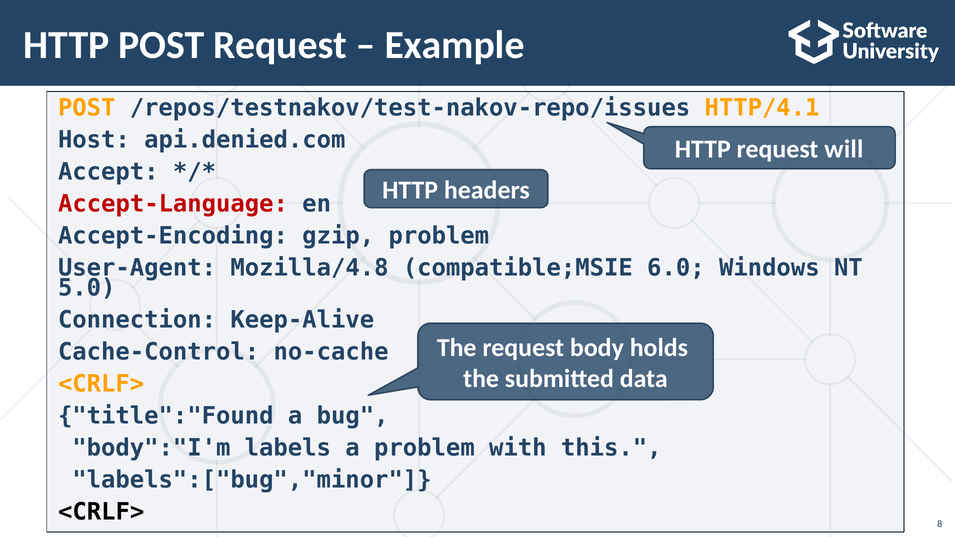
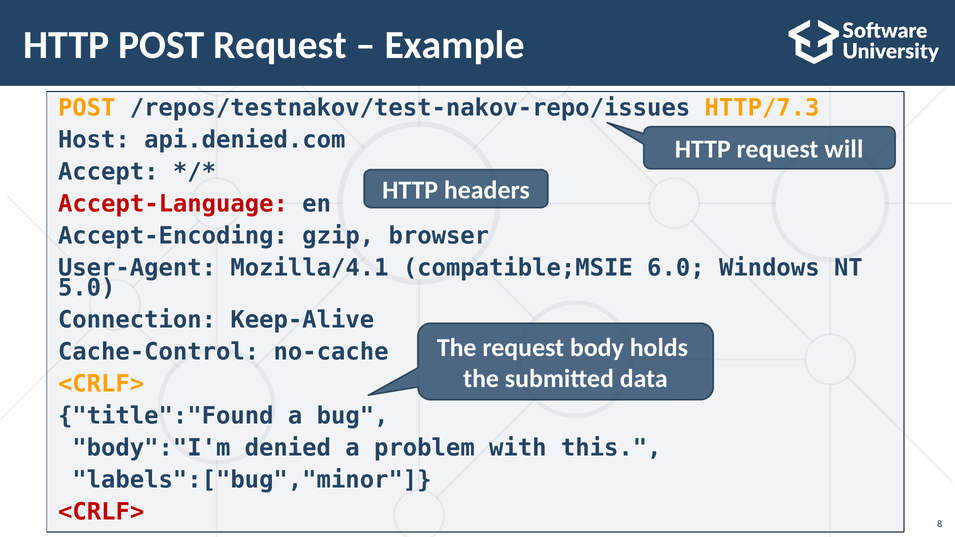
HTTP/4.1: HTTP/4.1 -> HTTP/7.3 (762, 108)
gzip problem: problem -> browser (439, 236)
Mozilla/4.8: Mozilla/4.8 -> Mozilla/4.1 (309, 268)
labels: labels -> denied (288, 448)
<CRLF> colour: black -> red (101, 512)
